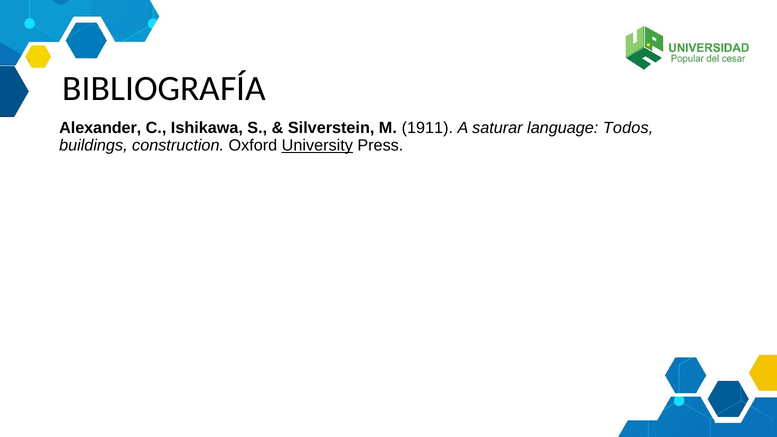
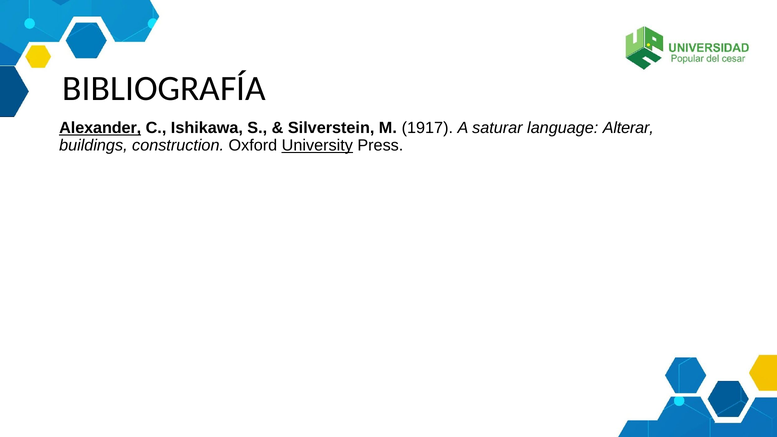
Alexander underline: none -> present (100, 128)
1911: 1911 -> 1917 (427, 128)
Todos: Todos -> Alterar (628, 128)
